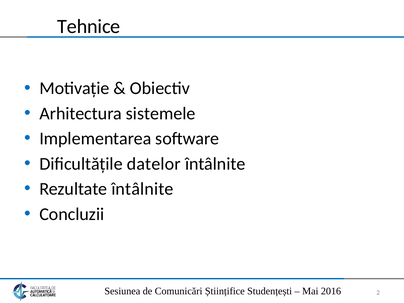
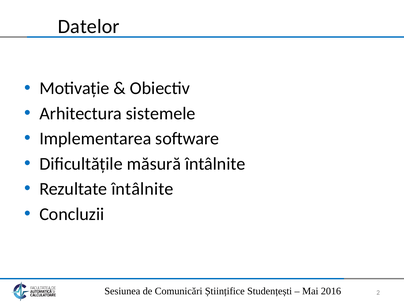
Tehnice: Tehnice -> Datelor (89, 26)
datelor: datelor -> măsură (154, 164)
